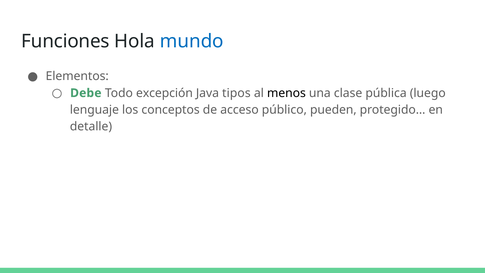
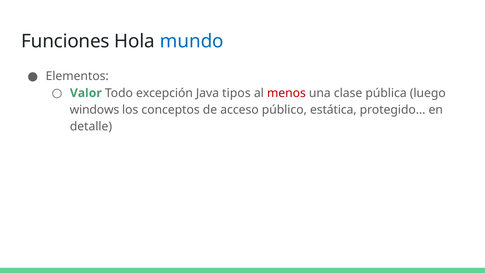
Debe: Debe -> Valor (86, 93)
menos colour: black -> red (286, 93)
lenguaje: lenguaje -> windows (94, 110)
pueden: pueden -> estática (333, 110)
